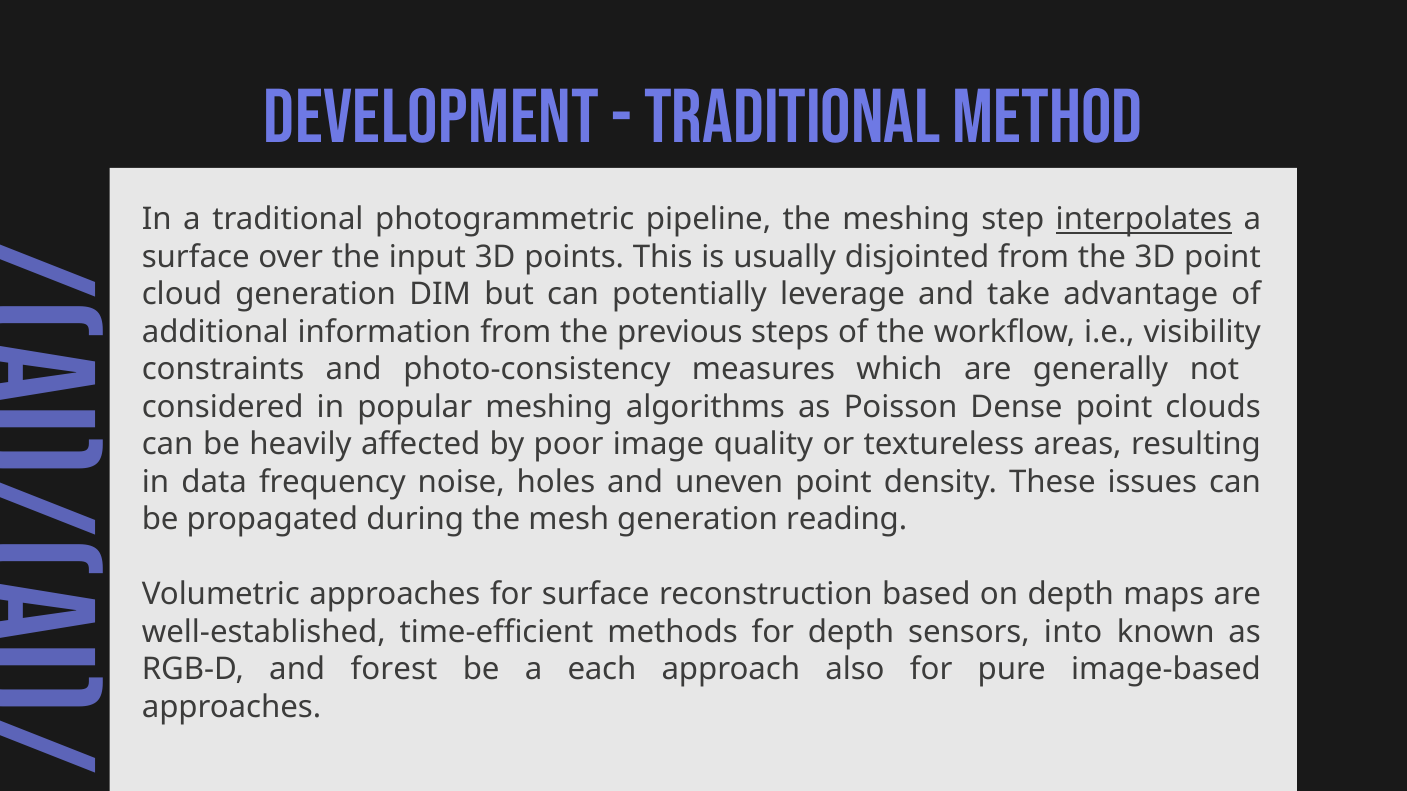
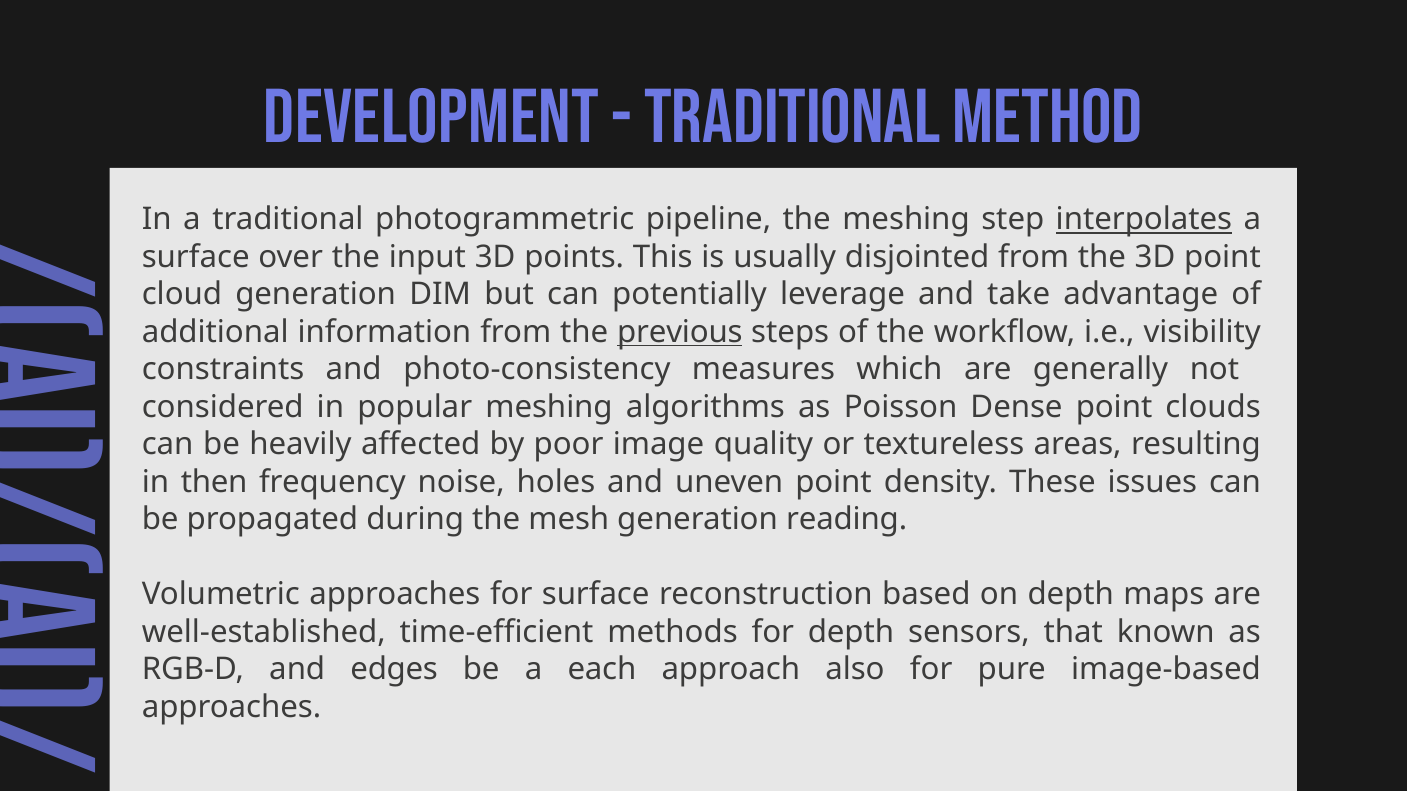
previous underline: none -> present (680, 332)
data: data -> then (214, 482)
into: into -> that (1073, 632)
forest: forest -> edges (394, 670)
